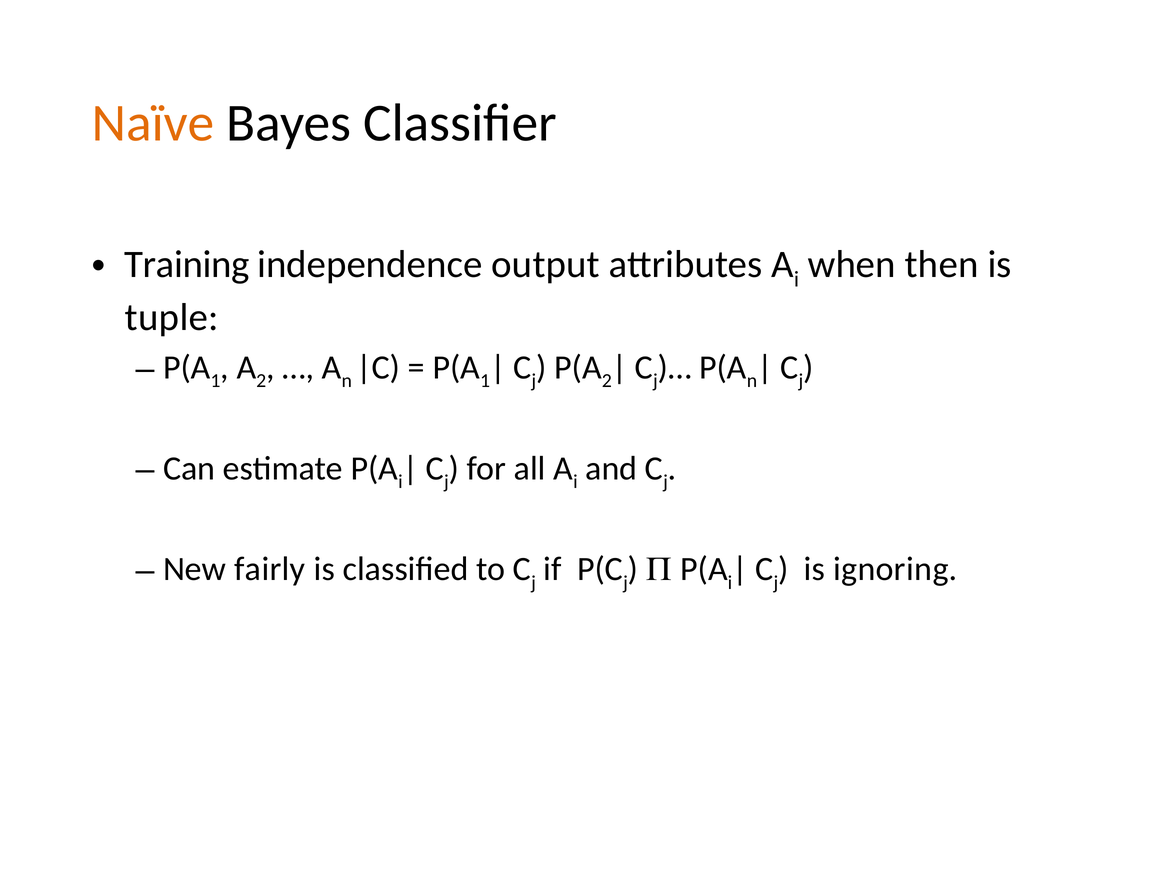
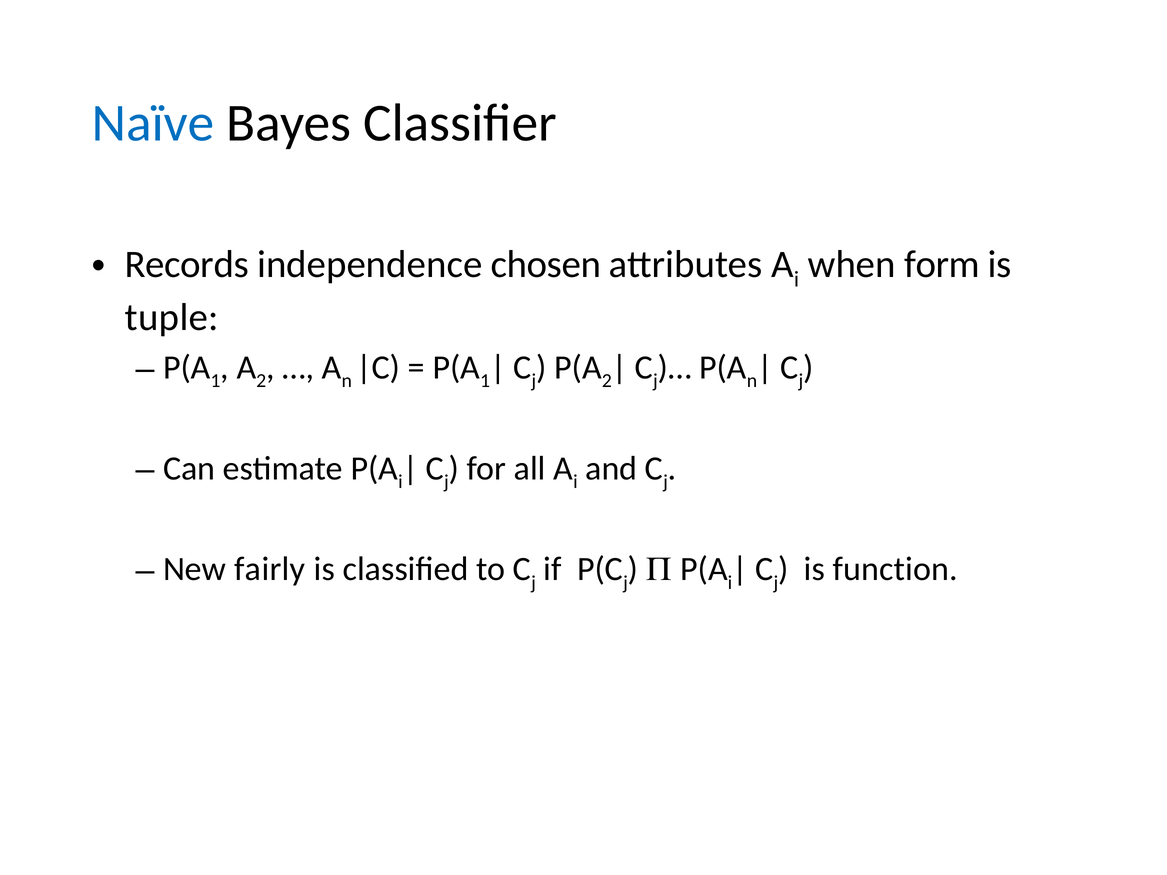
Naïve colour: orange -> blue (153, 123)
Training: Training -> Records (187, 264)
output: output -> chosen (546, 264)
then: then -> form (942, 264)
ignoring: ignoring -> function (895, 569)
